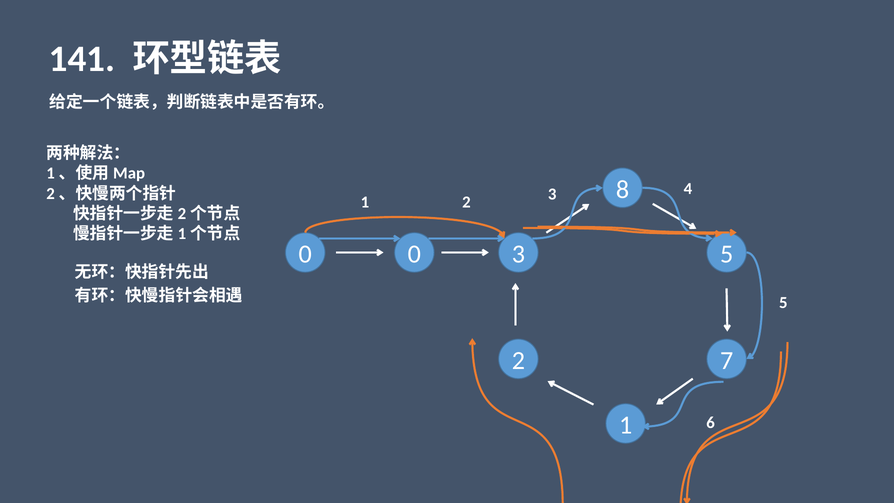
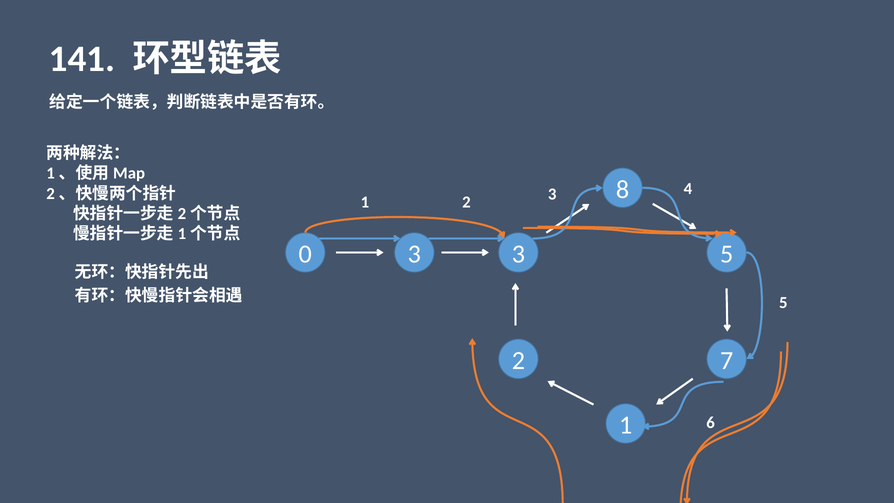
0 0: 0 -> 3 (414, 254)
